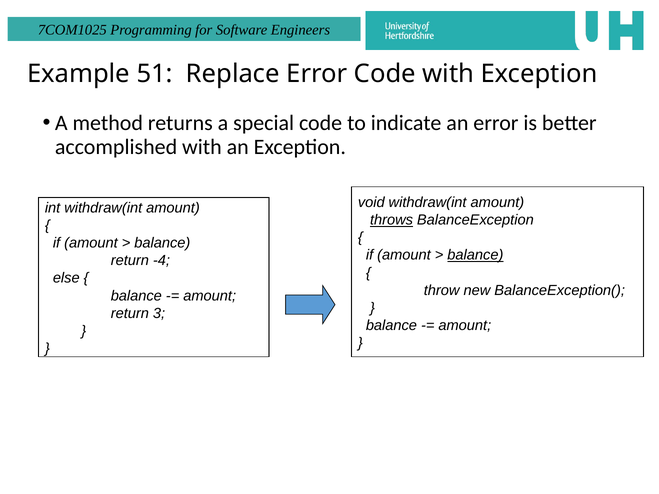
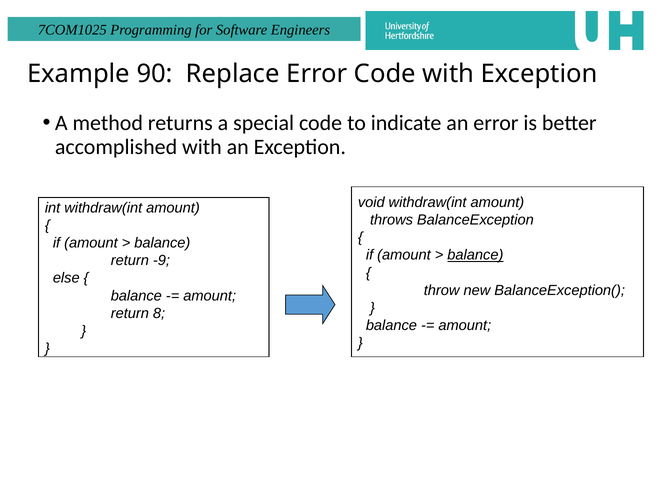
51: 51 -> 90 (155, 74)
throws underline: present -> none (392, 220)
-4: -4 -> -9 (161, 261)
3: 3 -> 8 (159, 313)
